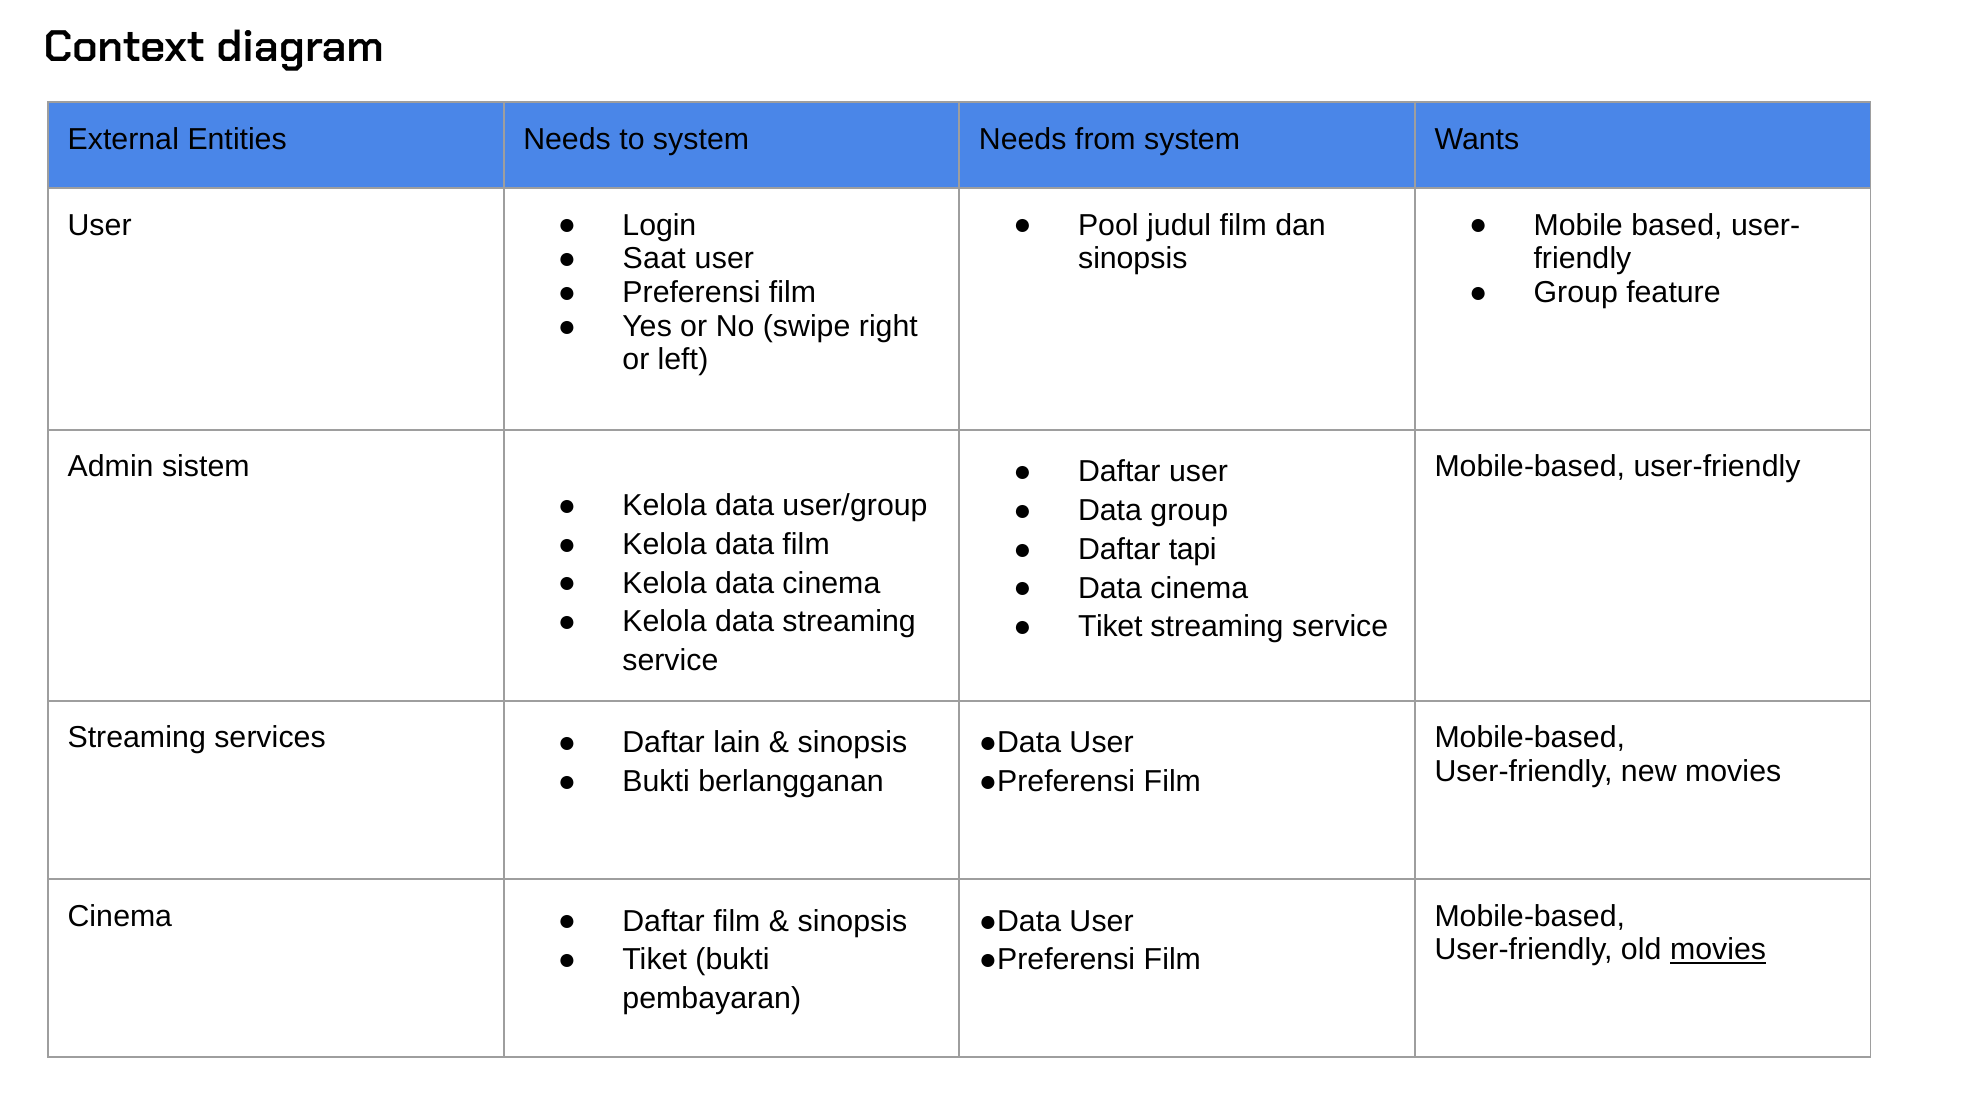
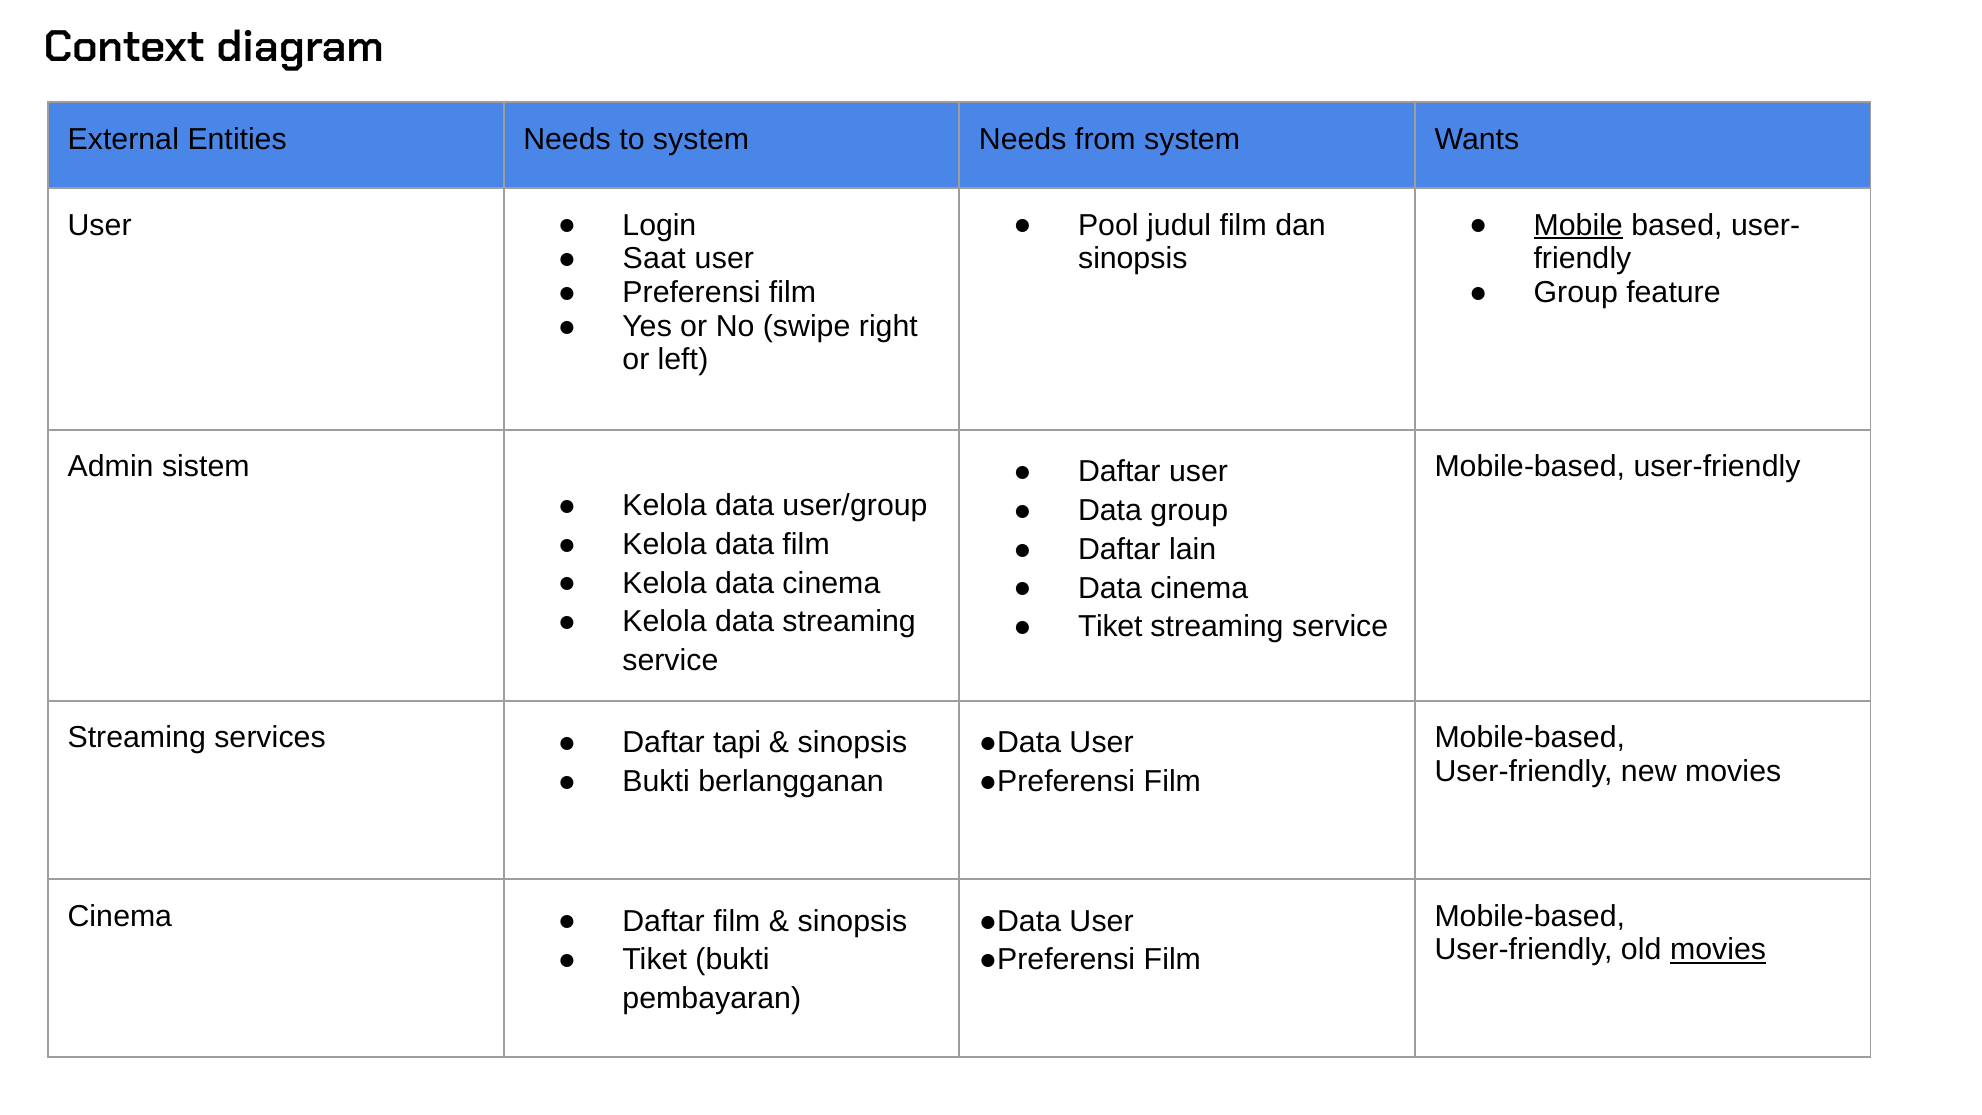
Mobile underline: none -> present (1578, 225)
tapi: tapi -> lain (1193, 549)
lain: lain -> tapi (737, 743)
